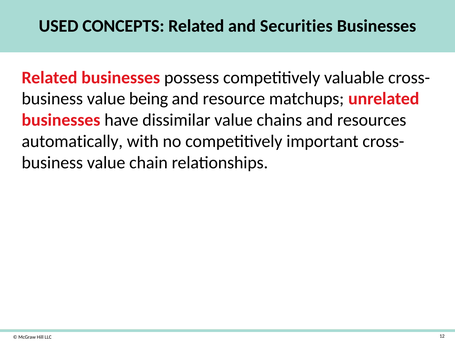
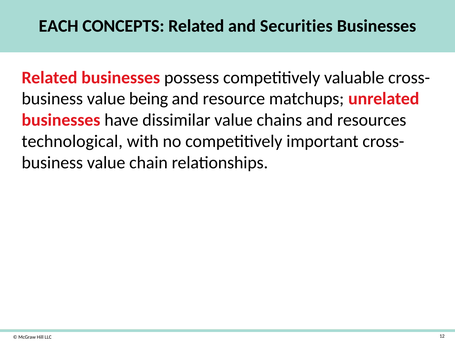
USED: USED -> EACH (59, 26)
automatically: automatically -> technological (72, 141)
